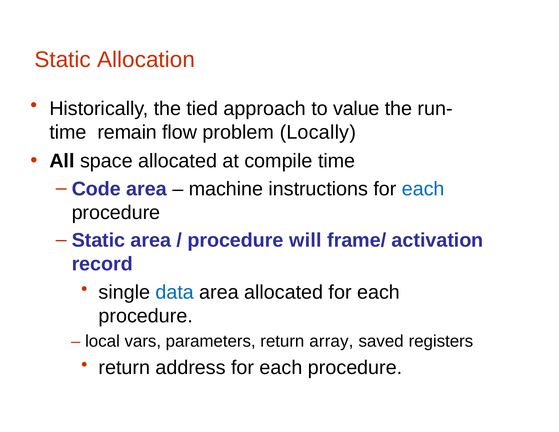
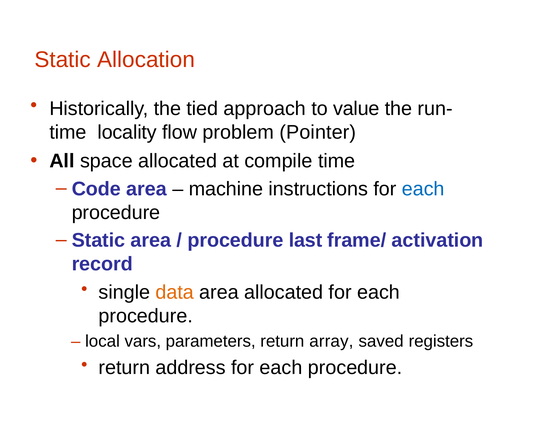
remain: remain -> locality (127, 132)
Locally: Locally -> Pointer (318, 132)
will: will -> last (306, 240)
data colour: blue -> orange (175, 292)
